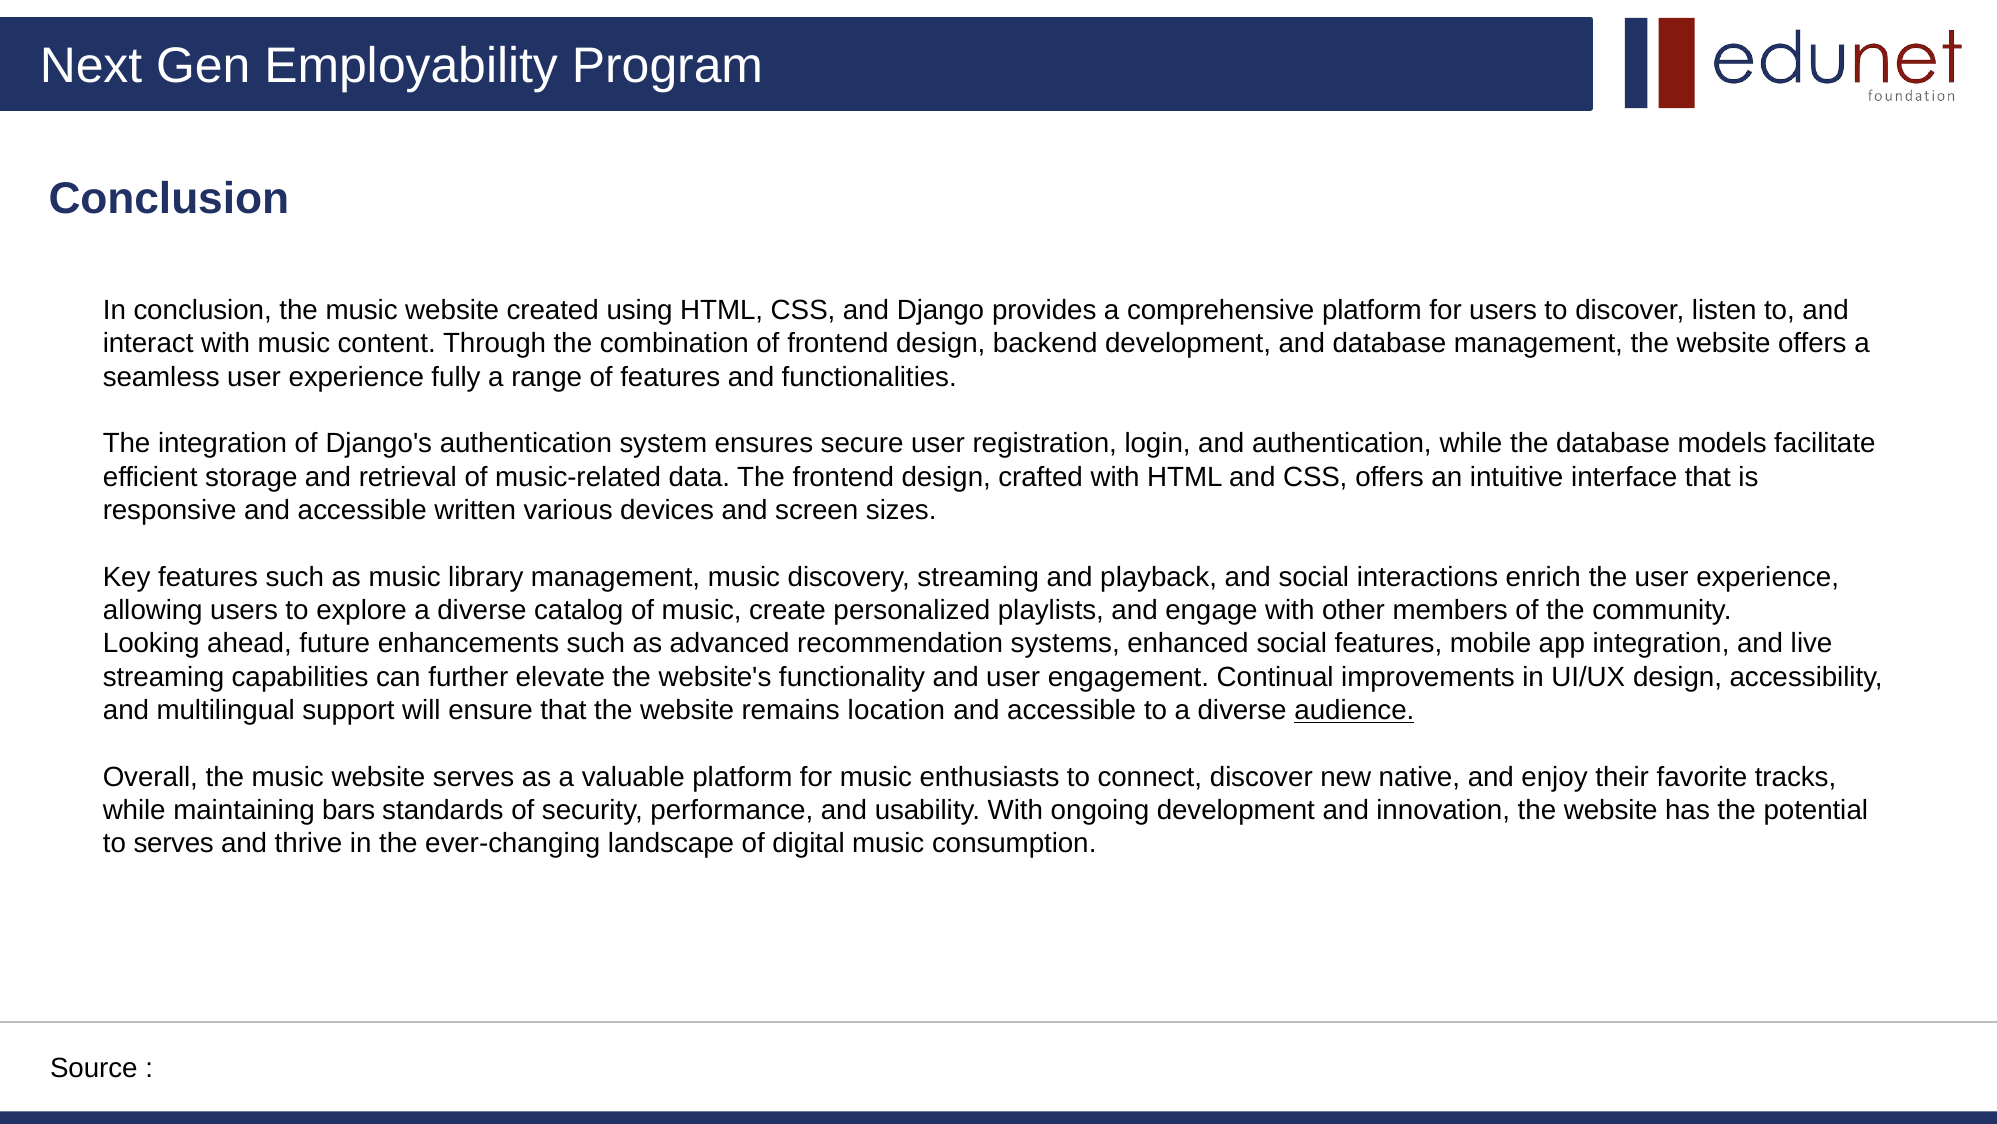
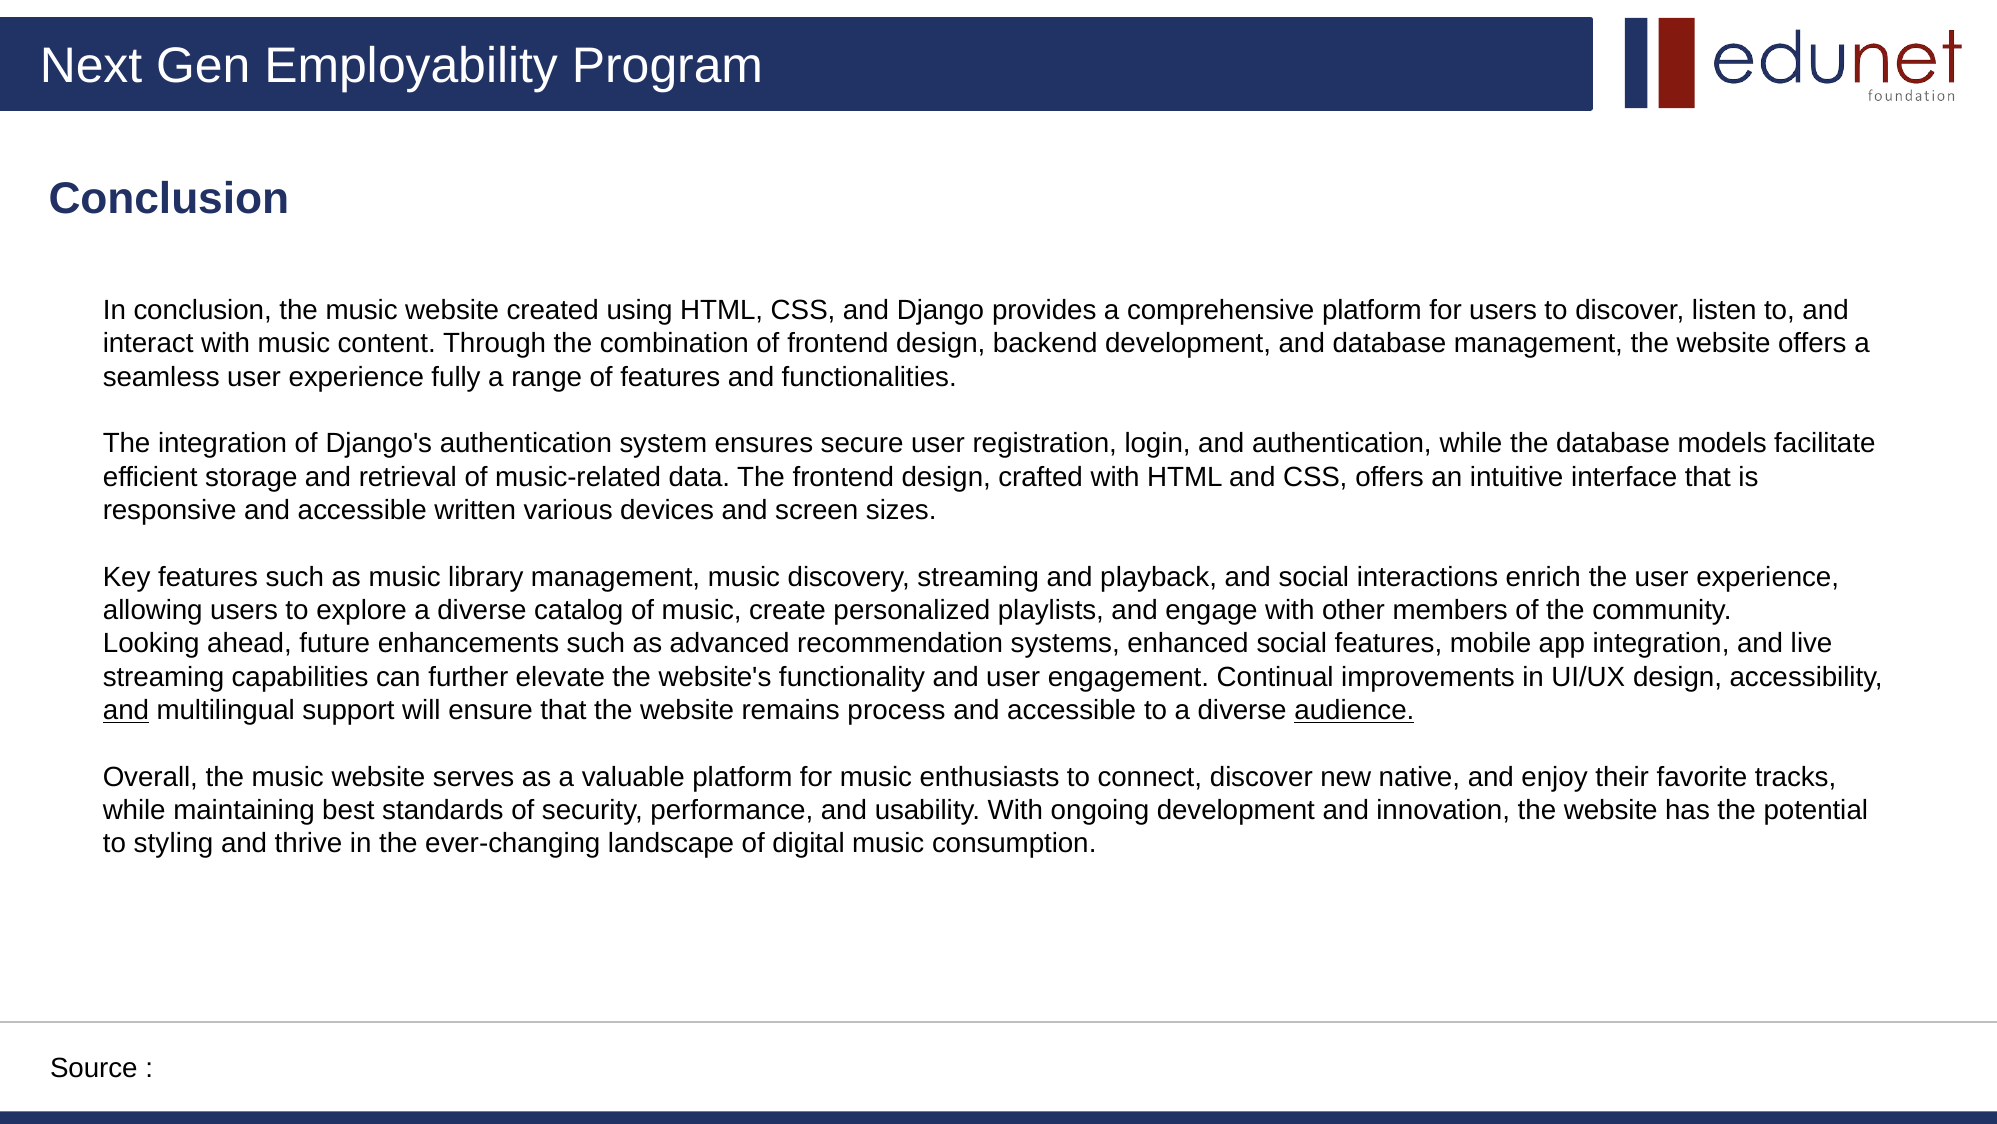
and underline: none -> present (126, 710)
location: location -> process (896, 710)
bars: bars -> best (348, 810)
to serves: serves -> styling (173, 843)
